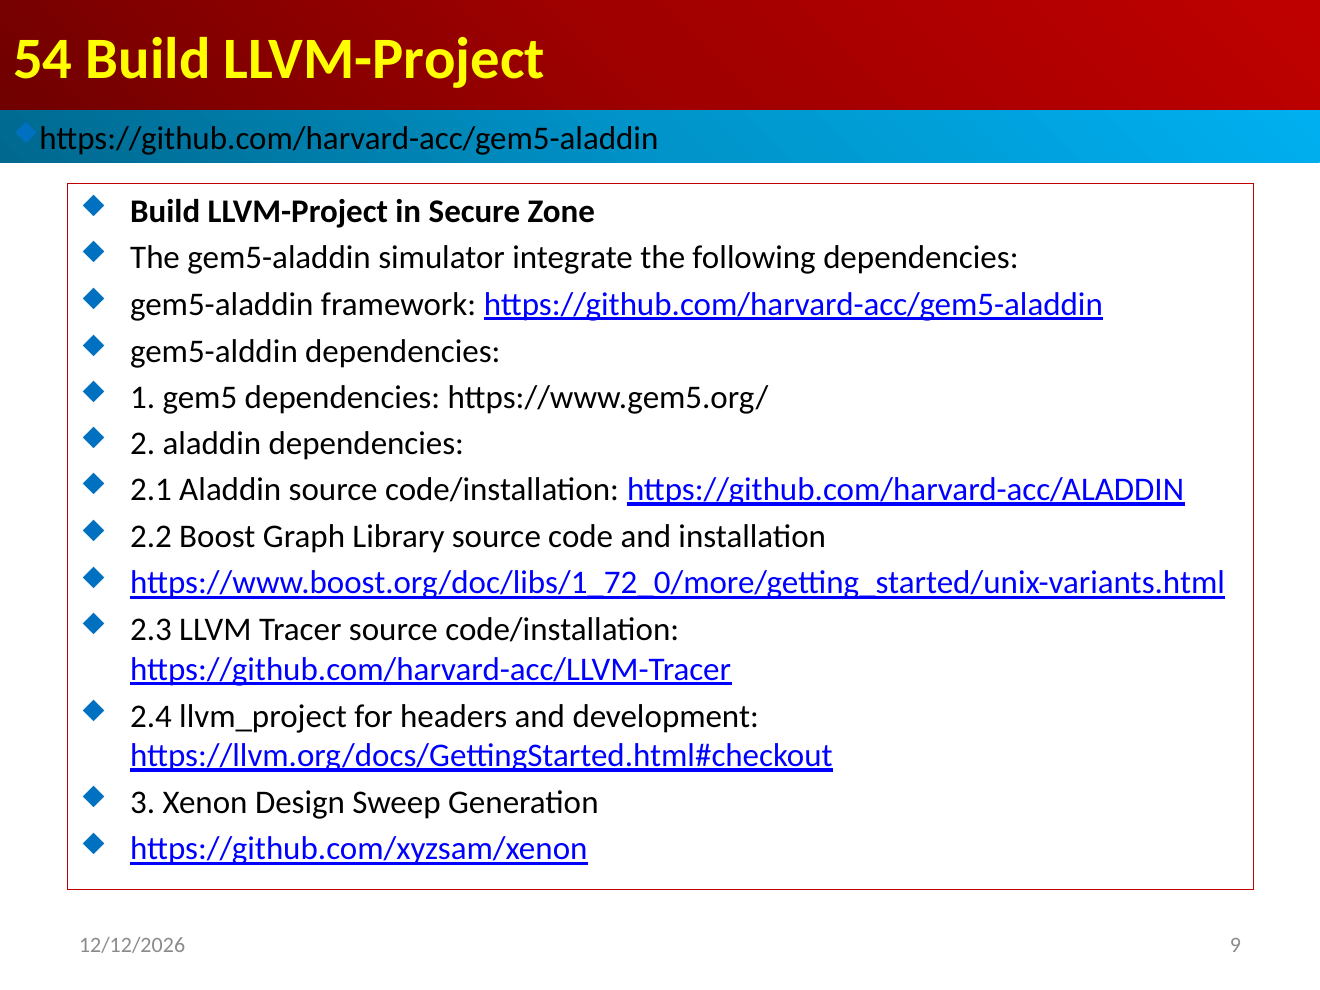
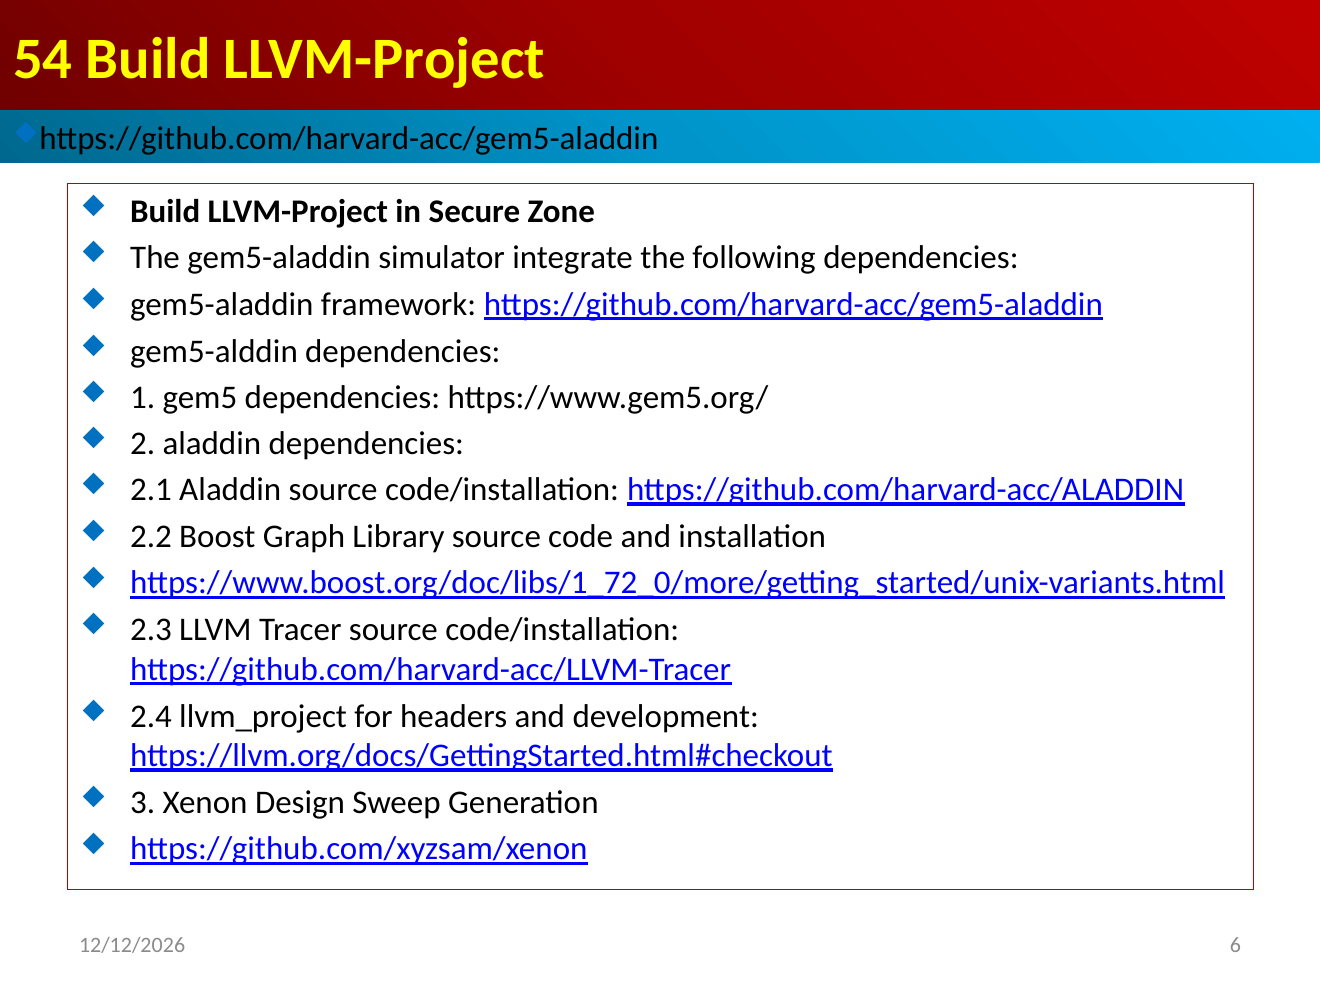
9: 9 -> 6 (1235, 945)
